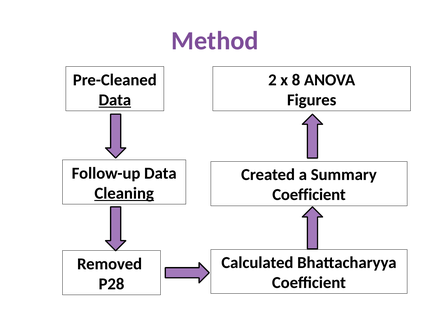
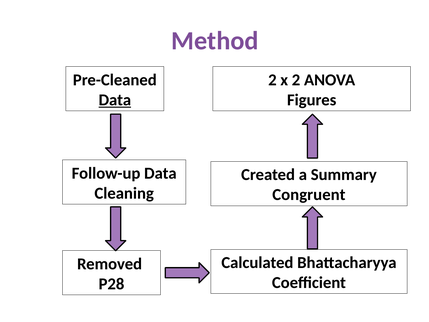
x 8: 8 -> 2 (296, 80)
Cleaning underline: present -> none (124, 193)
Coefficient: Coefficient -> Congruent (309, 195)
